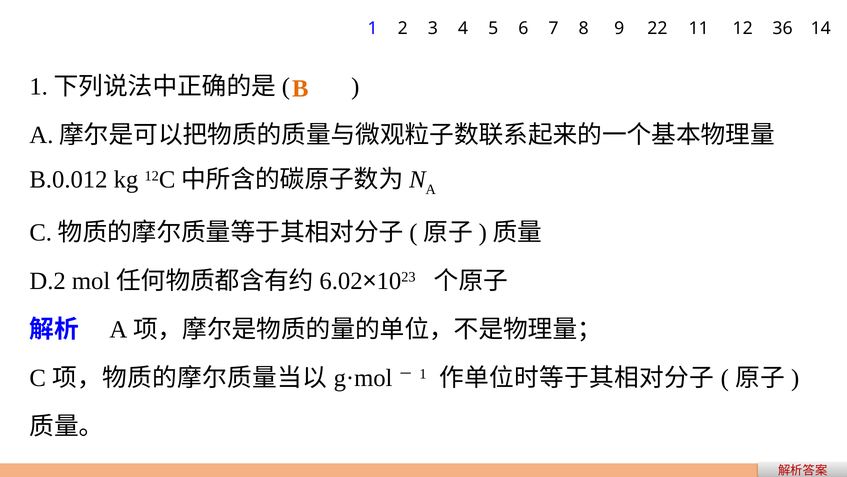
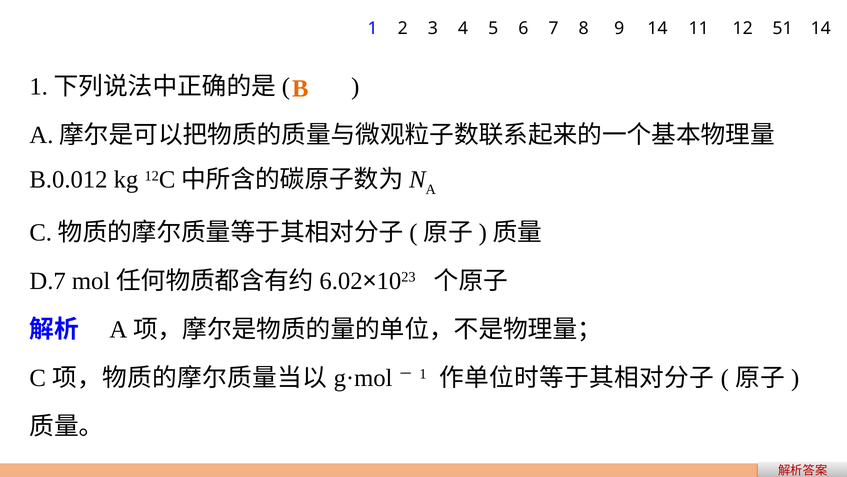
9 22: 22 -> 14 (657, 28)
36: 36 -> 51 (783, 28)
D.2: D.2 -> D.7 (48, 281)
